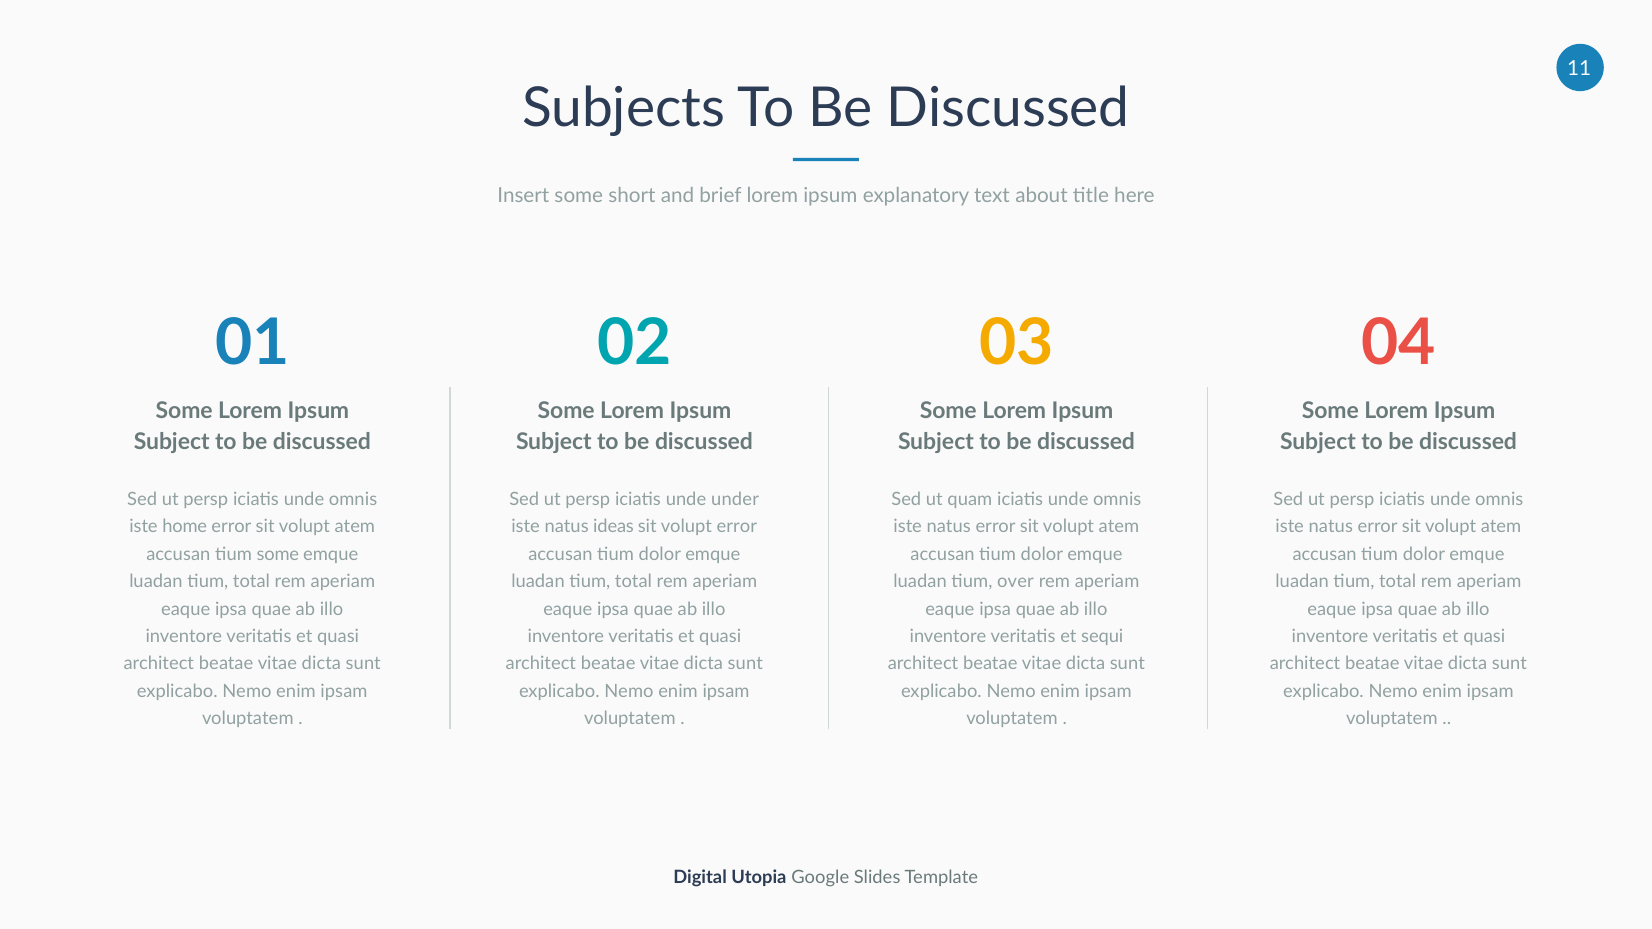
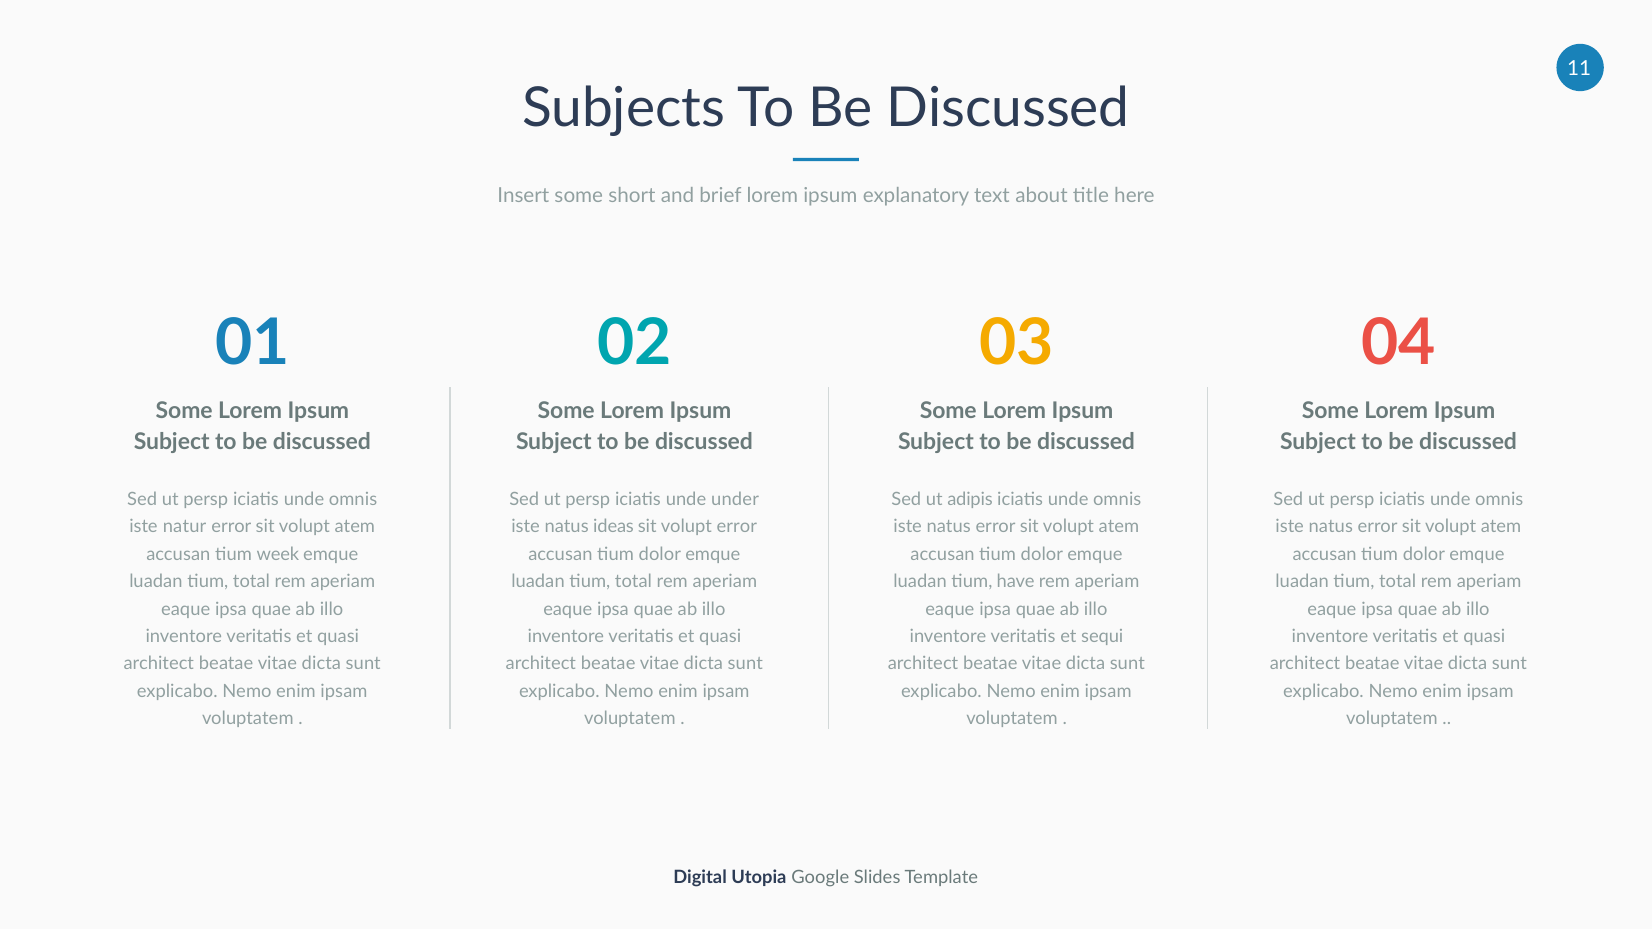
quam: quam -> adipis (970, 499)
home: home -> natur (185, 527)
tium some: some -> week (278, 554)
over: over -> have (1016, 582)
